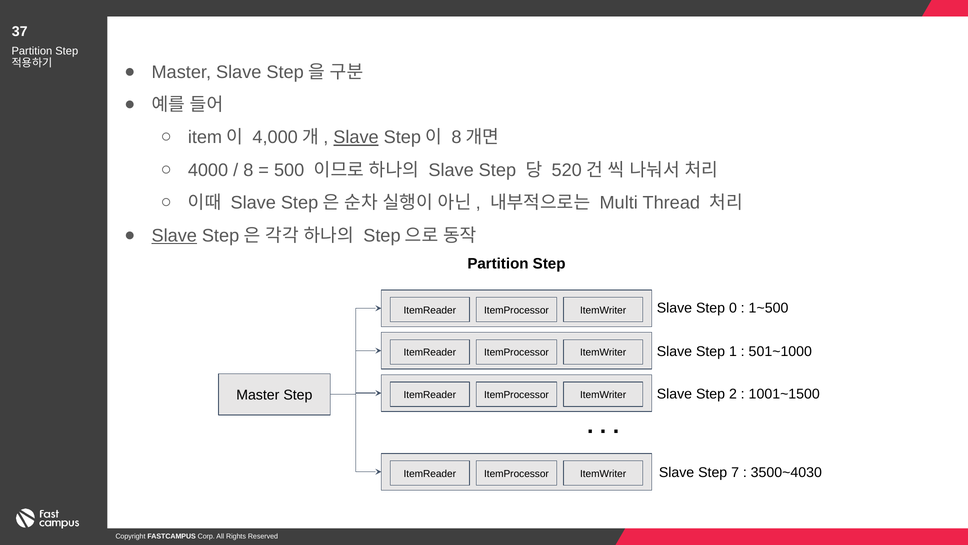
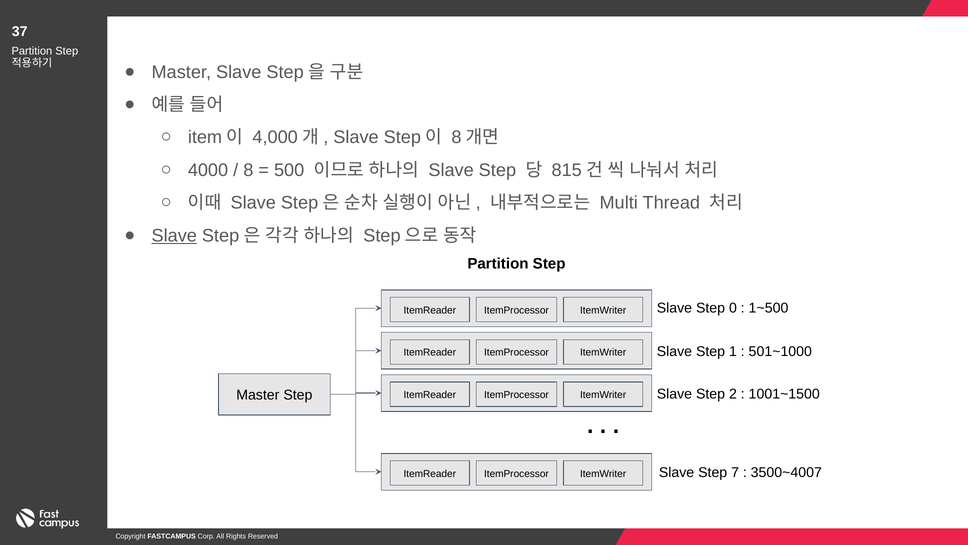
Slave underline: present -> none (356, 137)
520: 520 -> 815 (567, 170)
3500~4030: 3500~4030 -> 3500~4007 (786, 472)
